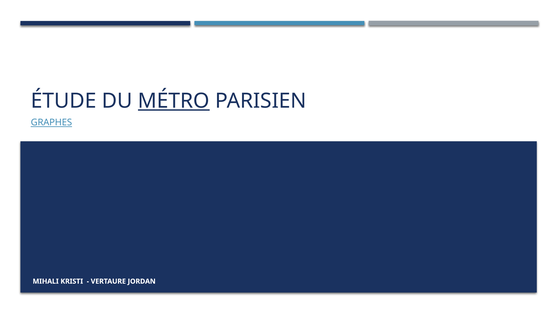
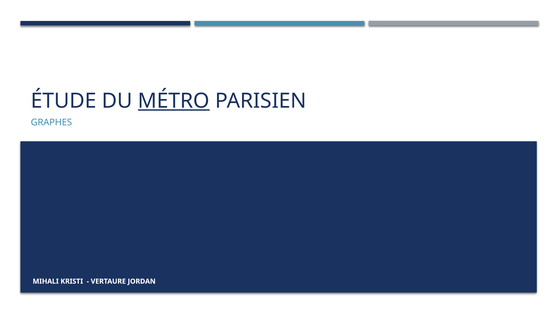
GRAPHES underline: present -> none (51, 123)
